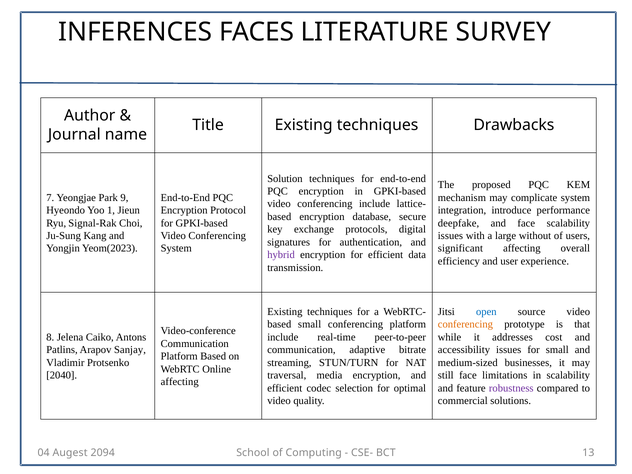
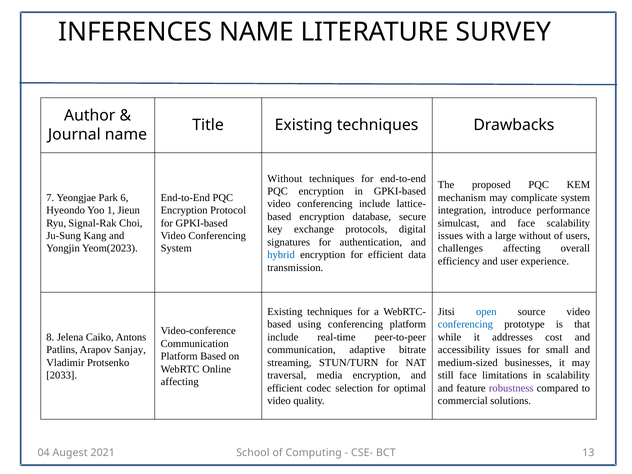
INFERENCES FACES: FACES -> NAME (257, 32)
Solution: Solution -> Without (285, 179)
9: 9 -> 6 (124, 198)
deepfake: deepfake -> simulcast (459, 223)
significant: significant -> challenges (460, 248)
hybrid colour: purple -> blue (281, 255)
based small: small -> using (310, 325)
conferencing colour: orange -> blue (465, 325)
2040: 2040 -> 2033 (62, 375)
2094: 2094 -> 2021 (103, 453)
